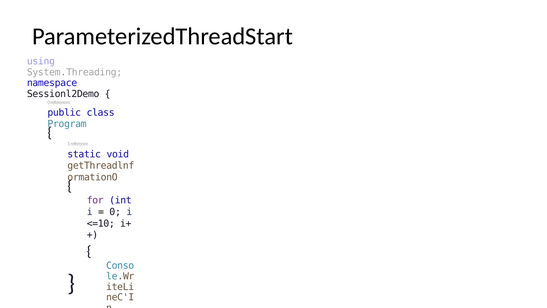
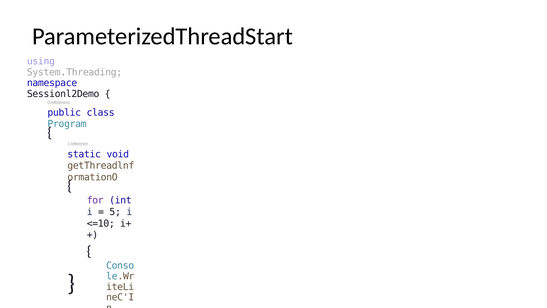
0: 0 -> 5 (115, 212)
